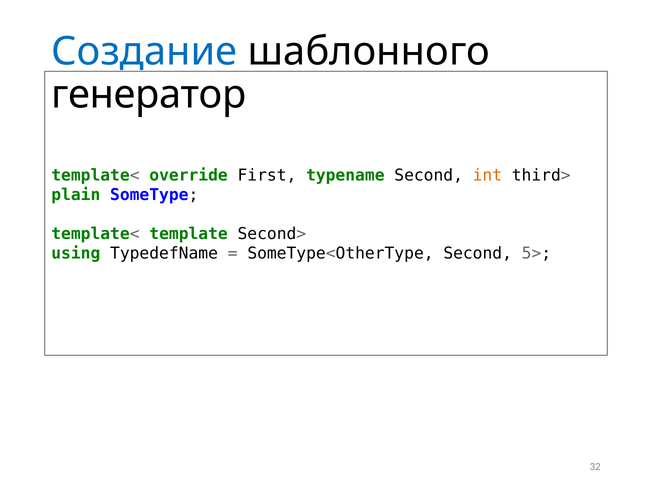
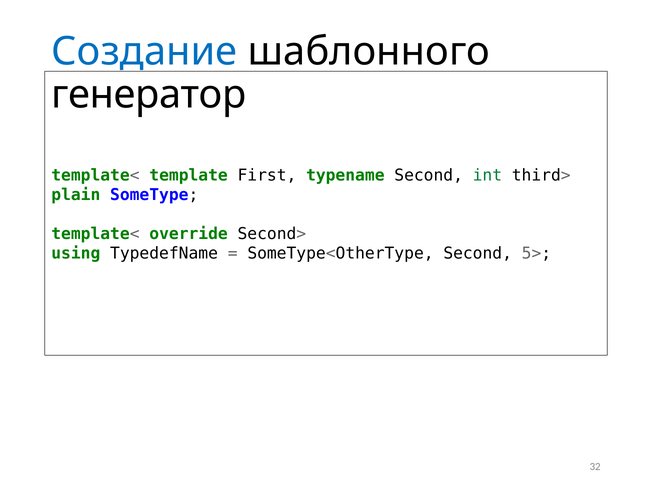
override: override -> template (189, 175)
int colour: orange -> green (487, 175)
template: template -> override (189, 234)
